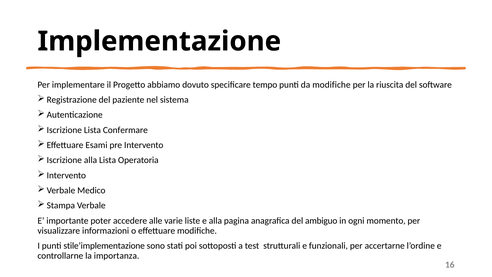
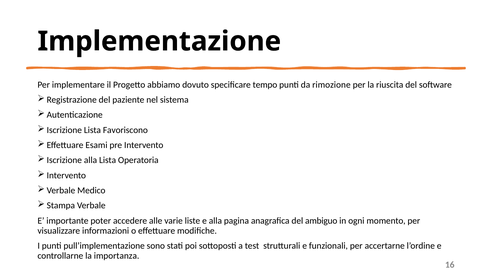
da modifiche: modifiche -> rimozione (331, 85)
Confermare: Confermare -> Favoriscono (125, 130)
stile’implementazione: stile’implementazione -> pull’implementazione (104, 246)
